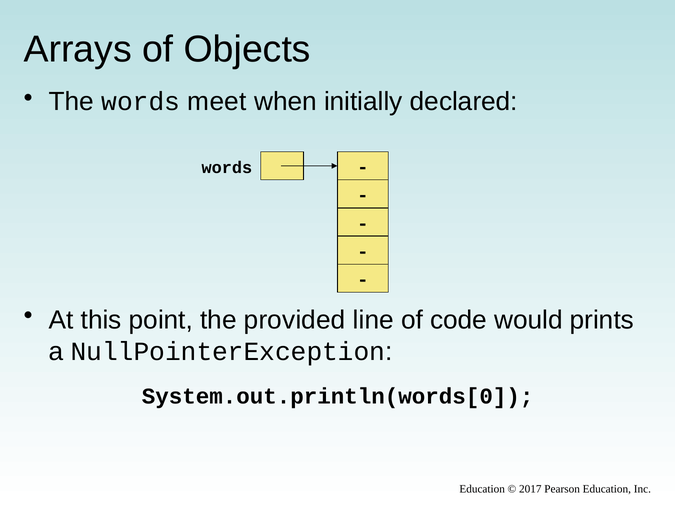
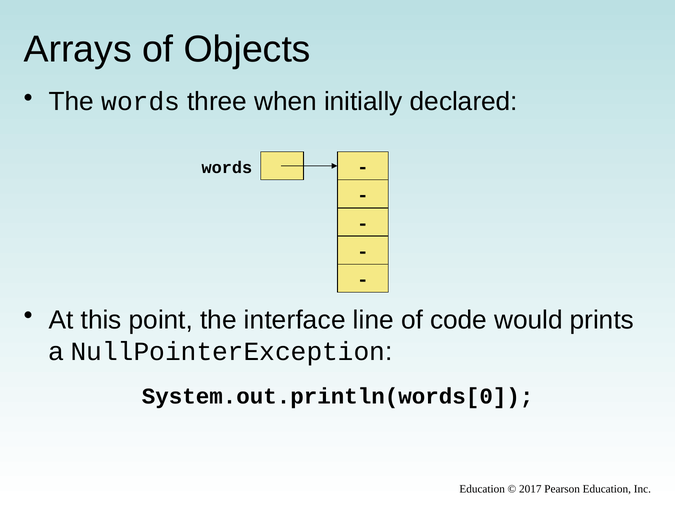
meet: meet -> three (217, 102)
provided: provided -> interface (295, 320)
